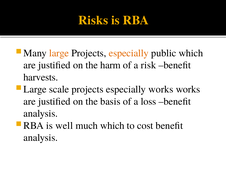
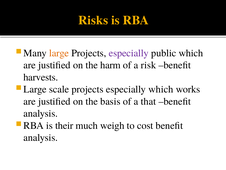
especially colour: orange -> purple (129, 53)
especially works: works -> which (161, 89)
loss: loss -> that (148, 101)
well: well -> their (64, 125)
much which: which -> weigh (112, 125)
